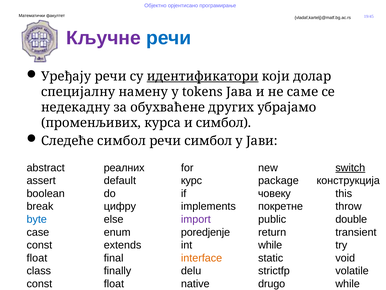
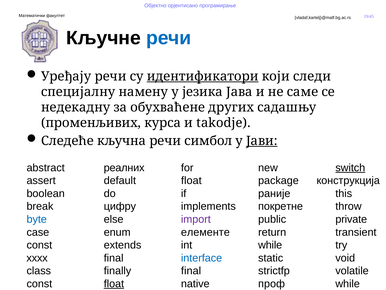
Кључне colour: purple -> black (103, 38)
долар: долар -> следи (312, 76)
tokens: tokens -> језика (202, 92)
убрајамо: убрајамо -> садашњу (287, 107)
и симбол: симбол -> takodje (223, 123)
Следеће симбол: симбол -> кључна (122, 141)
Јави underline: none -> present (262, 141)
default курс: курс -> float (191, 180)
човеку: човеку -> раније (274, 193)
double: double -> private (351, 219)
poredjenje: poredjenje -> елементе (205, 232)
float: float -> xxxx (37, 258)
interface colour: orange -> blue (202, 258)
finally delu: delu -> final (191, 270)
float underline: none -> present (114, 283)
drugo: drugo -> проф (272, 283)
